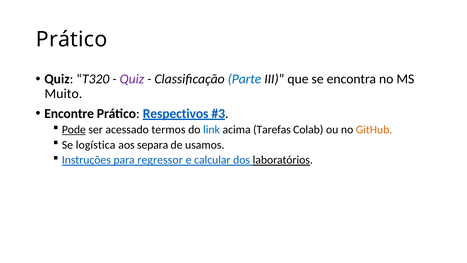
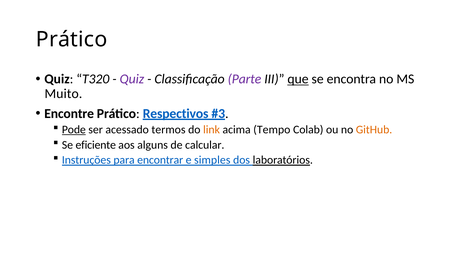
Parte colour: blue -> purple (244, 79)
que underline: none -> present (298, 79)
link colour: blue -> orange (212, 130)
Tarefas: Tarefas -> Tempo (272, 130)
logística: logística -> eficiente (96, 145)
separa: separa -> alguns (153, 145)
usamos: usamos -> calcular (205, 145)
regressor: regressor -> encontrar (160, 160)
calcular: calcular -> simples (212, 160)
